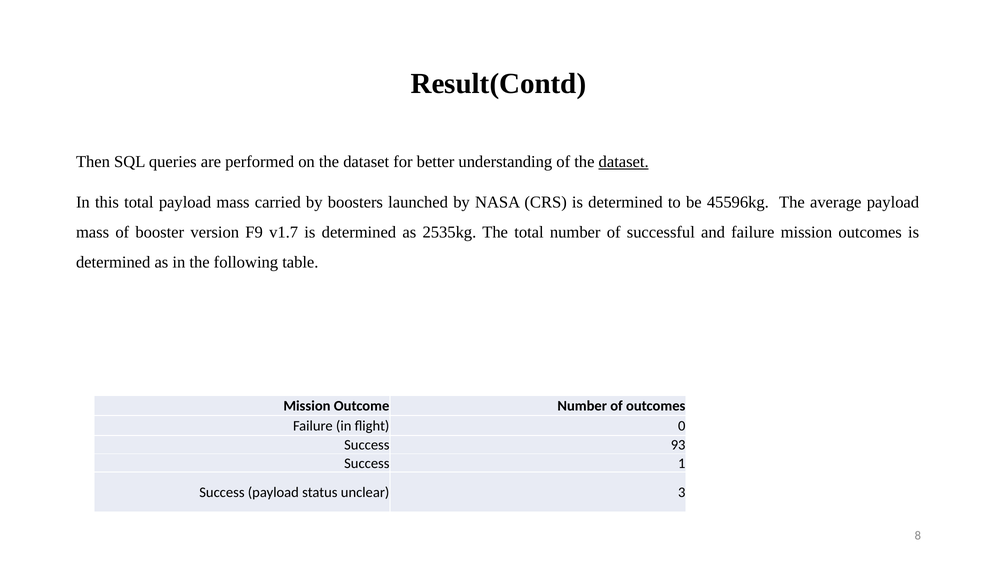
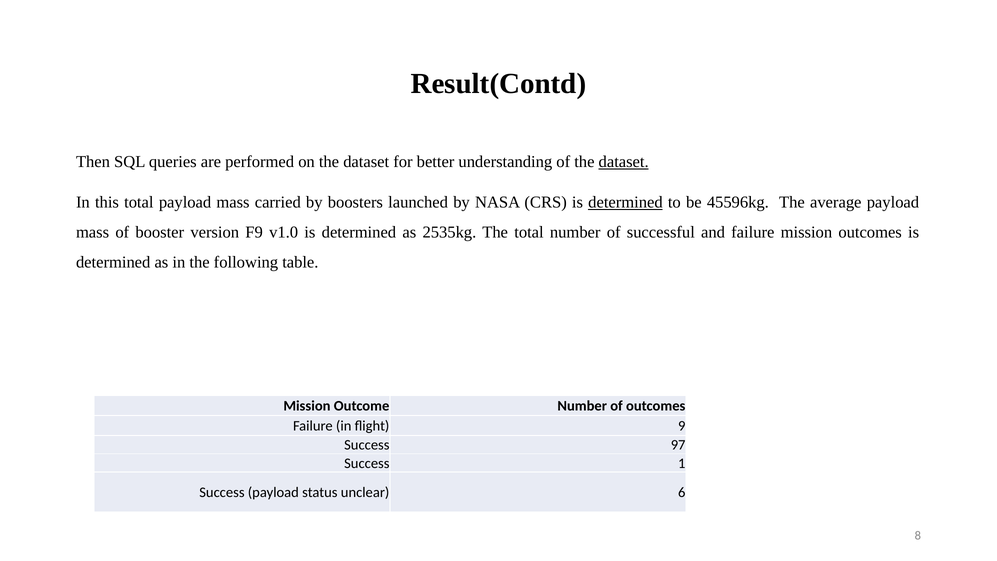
determined underline: none -> present (625, 202)
v1.7: v1.7 -> v1.0 (284, 232)
0: 0 -> 9 (682, 426)
93: 93 -> 97 (678, 445)
3: 3 -> 6 (682, 492)
